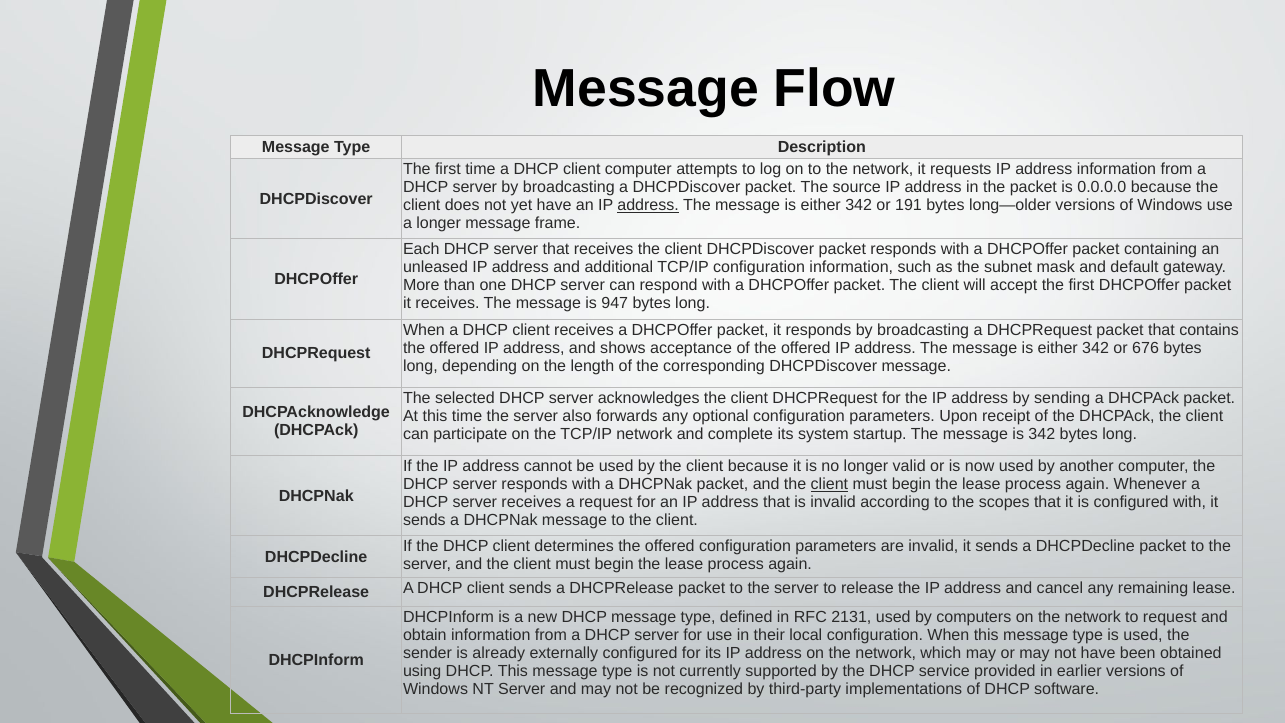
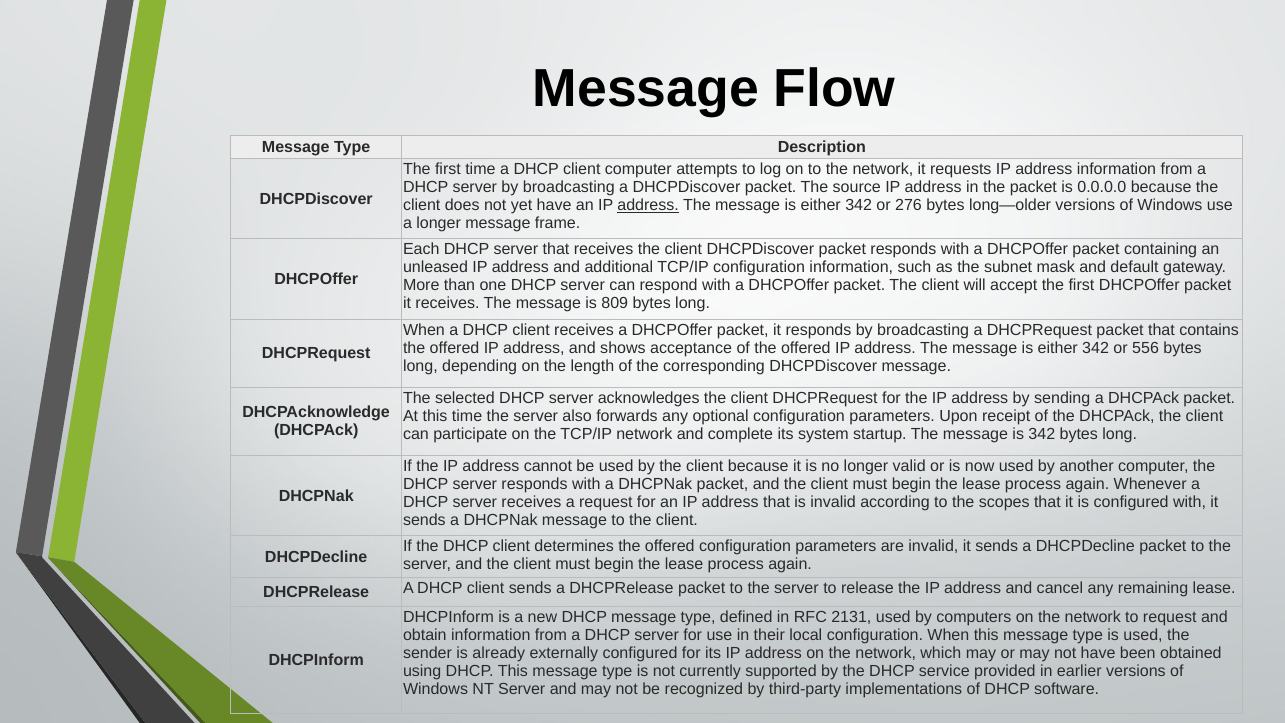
191: 191 -> 276 (908, 205)
947: 947 -> 809 (615, 303)
676: 676 -> 556 (1146, 348)
client underline: present -> none (829, 484)
